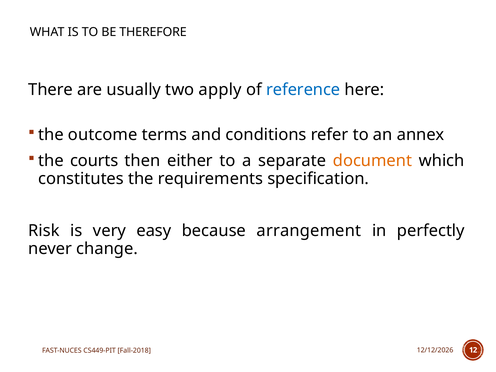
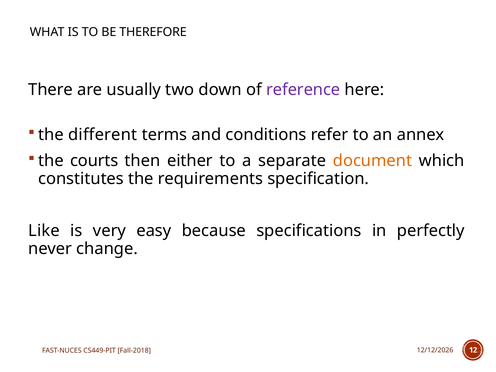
apply: apply -> down (220, 90)
reference colour: blue -> purple (303, 90)
outcome: outcome -> different (103, 135)
Risk: Risk -> Like (44, 231)
arrangement: arrangement -> specifications (309, 231)
